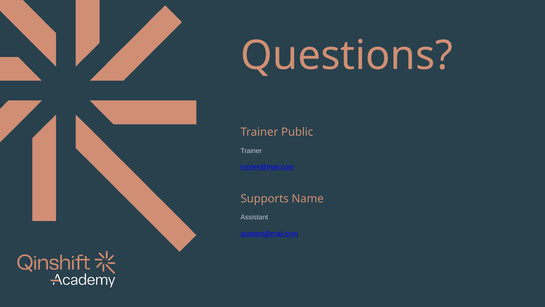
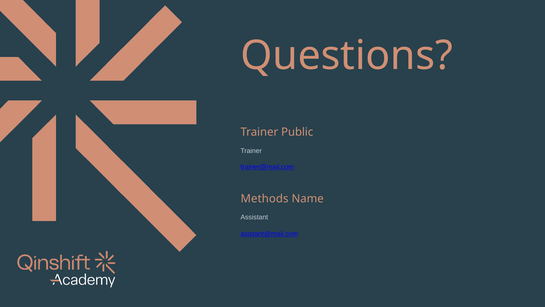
Supports: Supports -> Methods (265, 198)
